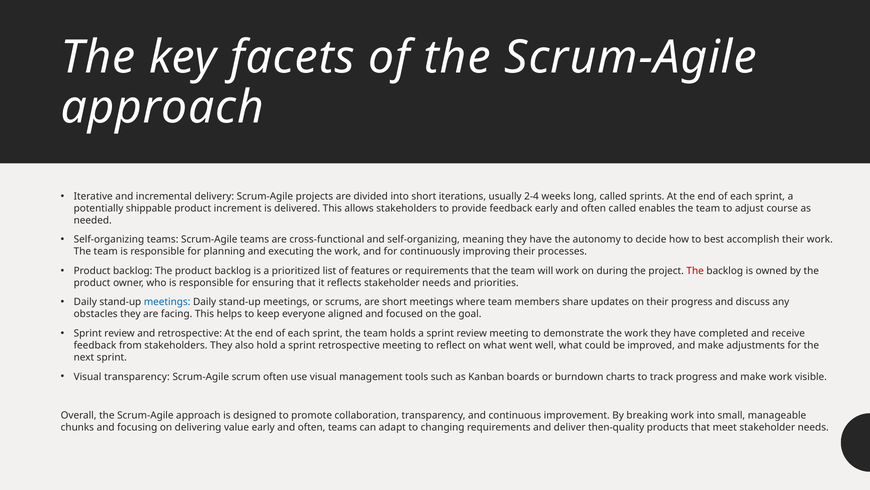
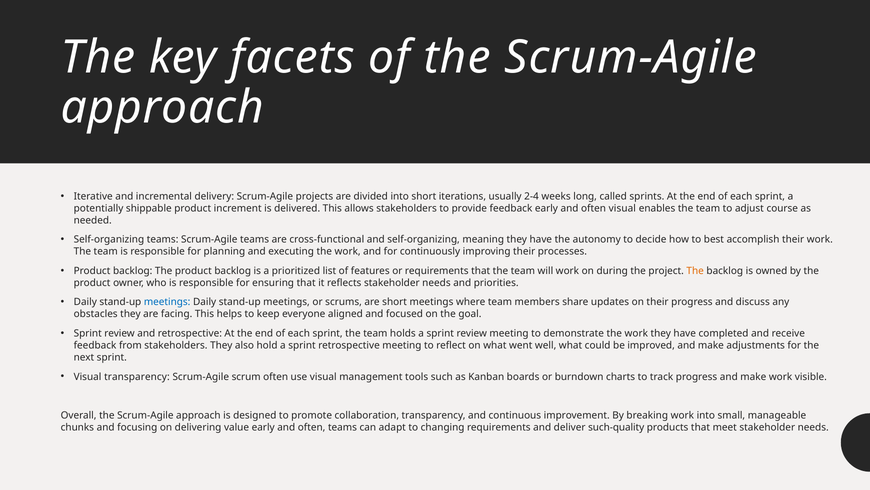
often called: called -> visual (622, 208)
The colour: red -> orange (695, 271)
then-quality: then-quality -> such-quality (616, 427)
